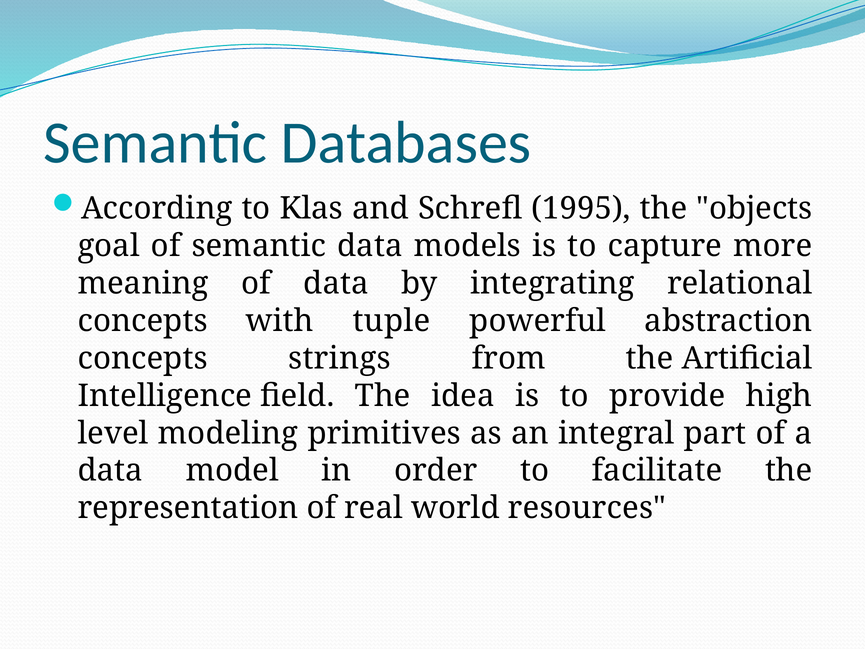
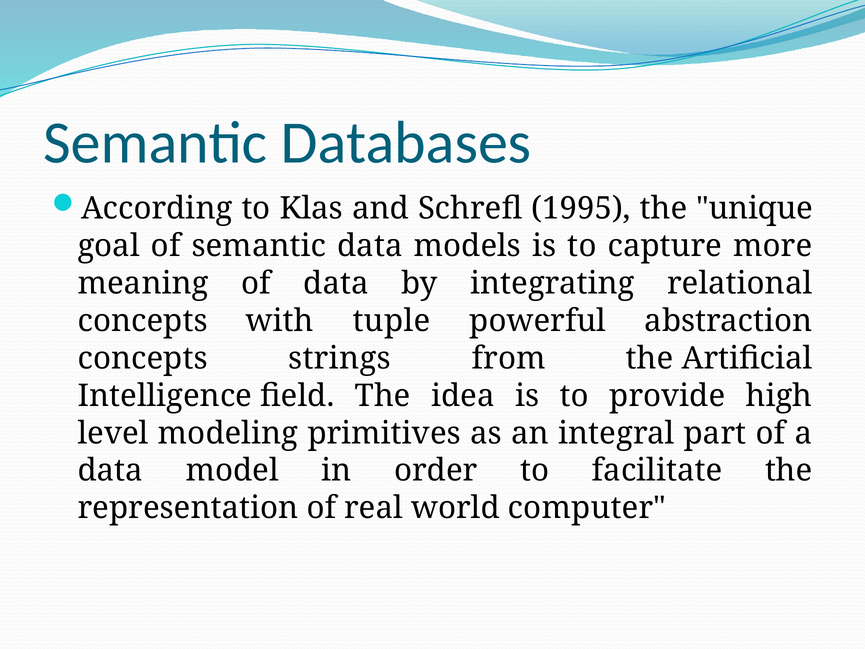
objects: objects -> unique (755, 208)
resources: resources -> computer (587, 508)
